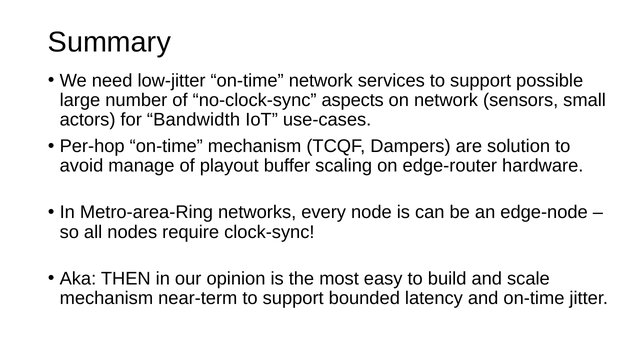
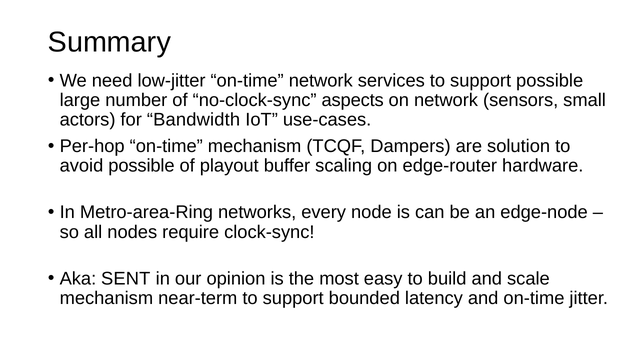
avoid manage: manage -> possible (141, 166)
THEN: THEN -> SENT (126, 279)
